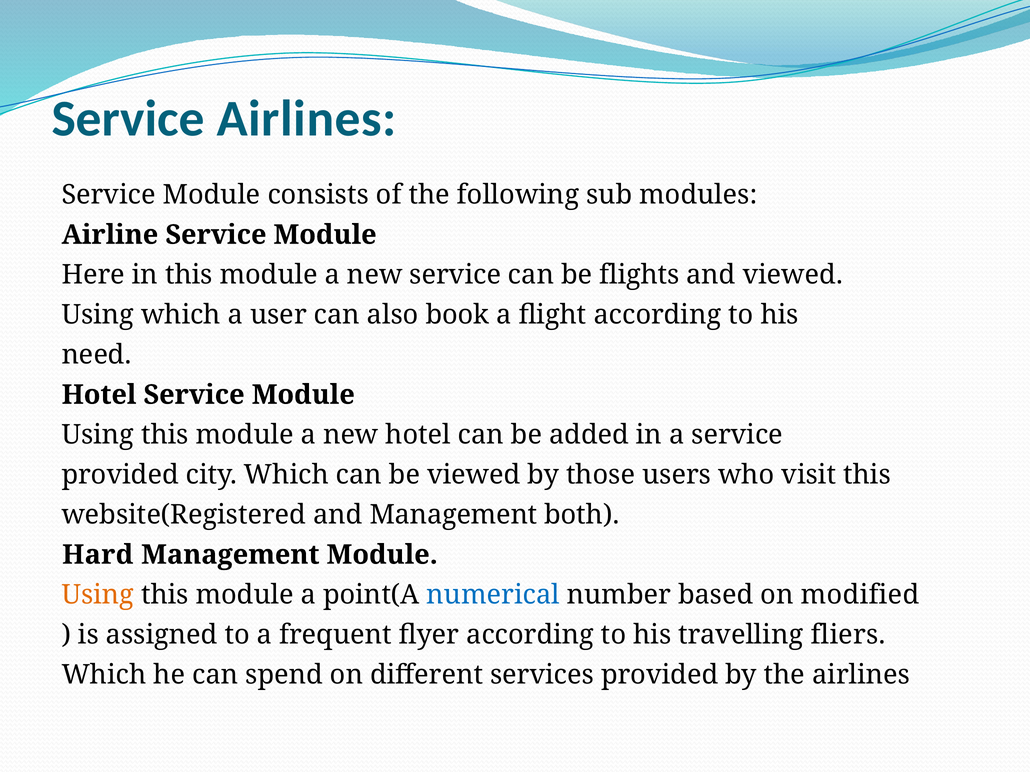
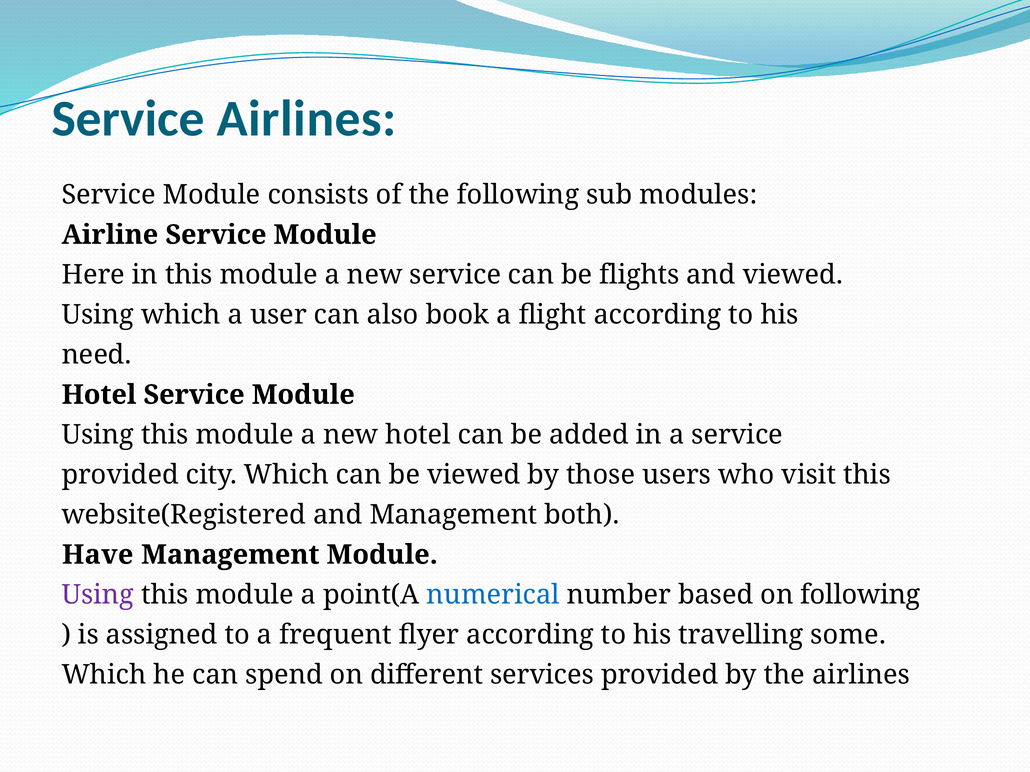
Hard: Hard -> Have (98, 555)
Using colour: orange -> purple (98, 595)
on modified: modified -> following (860, 595)
fliers: fliers -> some (848, 635)
